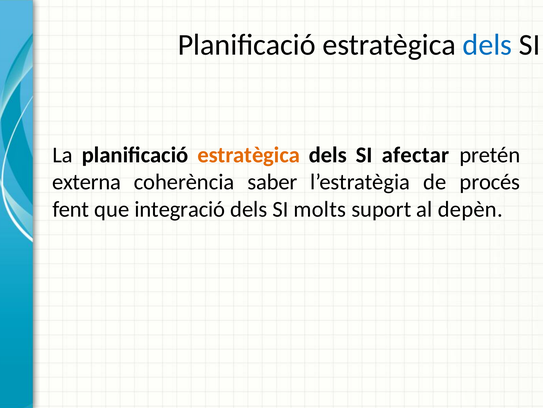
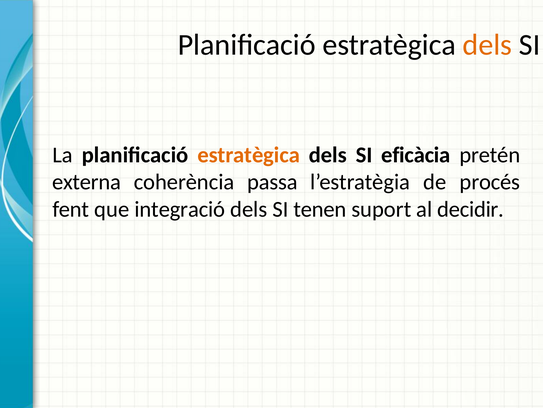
dels colour: blue -> orange (487, 45)
afectar: afectar -> eficàcia (416, 155)
saber: saber -> passa (272, 182)
molts: molts -> tenen (320, 209)
depèn: depèn -> decidir (471, 209)
